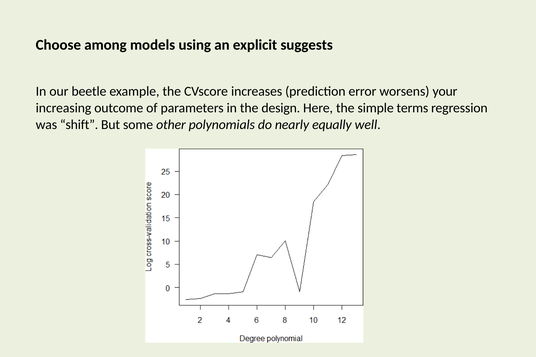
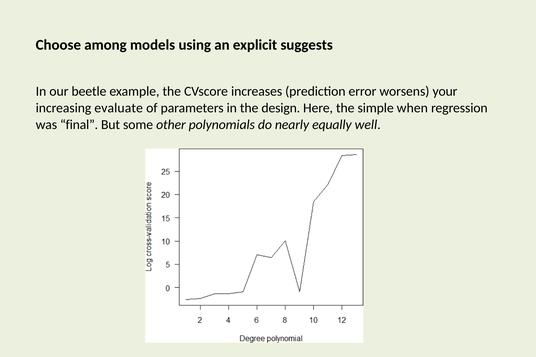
outcome: outcome -> evaluate (119, 108)
terms: terms -> when (412, 108)
shift: shift -> final (79, 125)
